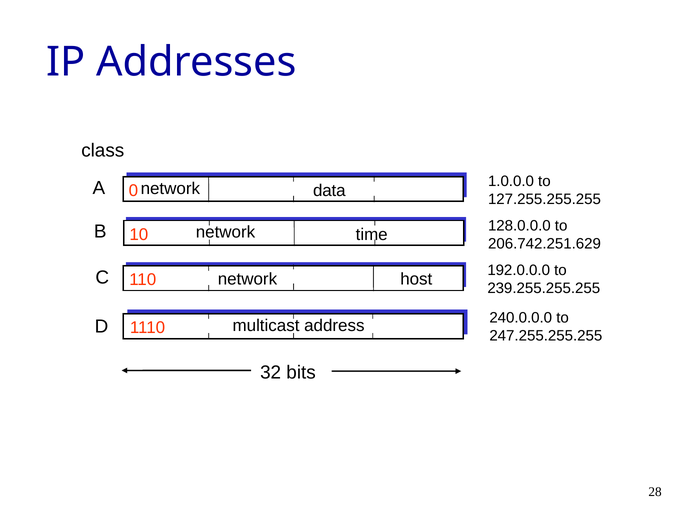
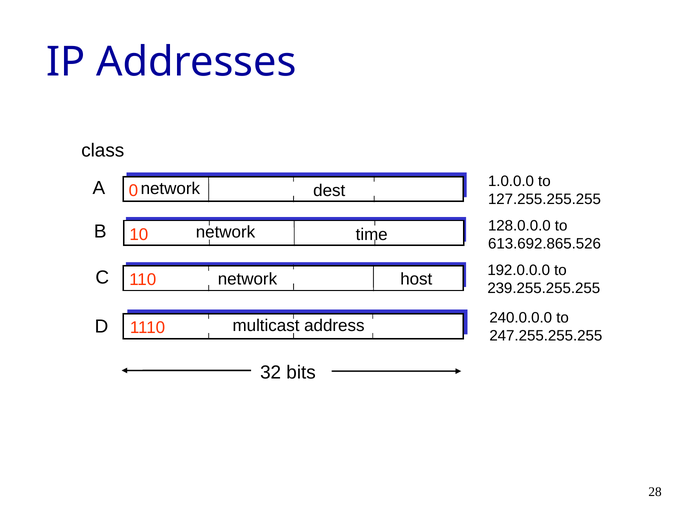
data: data -> dest (329, 191)
206.742.251.629: 206.742.251.629 -> 613.692.865.526 (545, 244)
